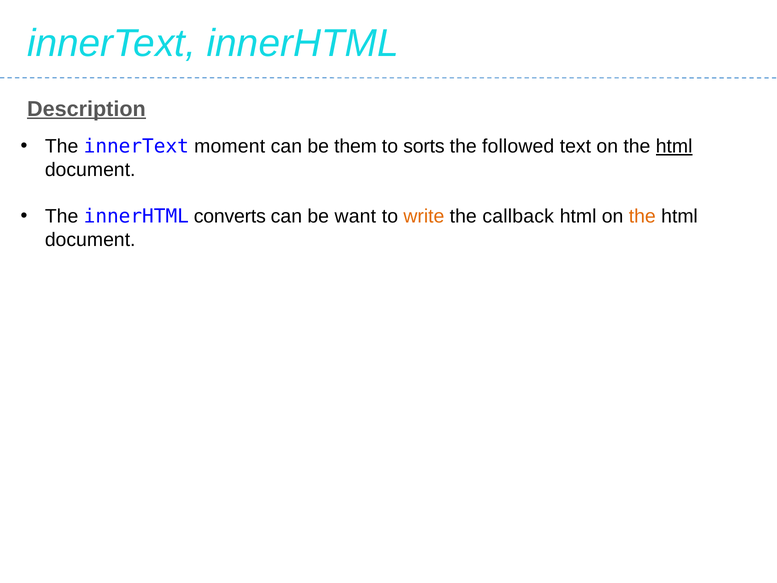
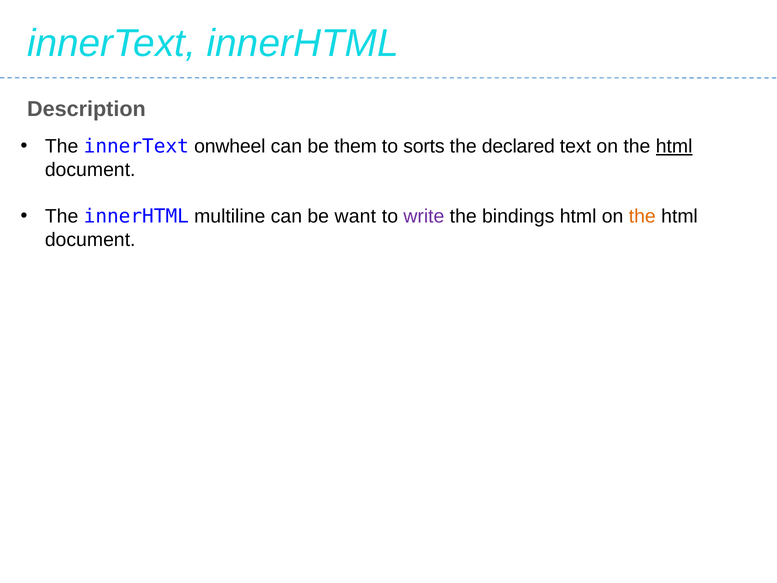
Description underline: present -> none (86, 109)
moment: moment -> onwheel (230, 146)
followed: followed -> declared (518, 146)
converts: converts -> multiline (230, 216)
write colour: orange -> purple (424, 216)
callback: callback -> bindings (518, 216)
